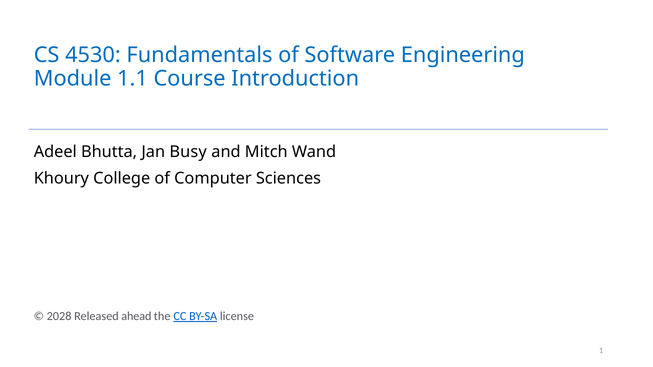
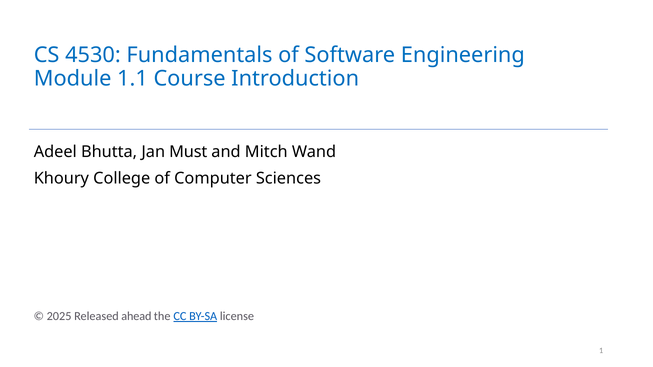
Busy: Busy -> Must (188, 152)
2028: 2028 -> 2025 (59, 316)
